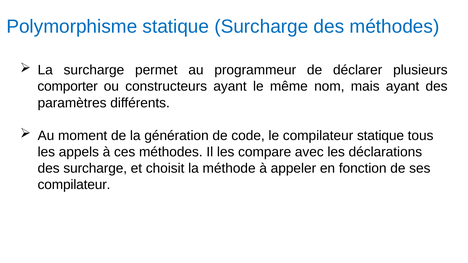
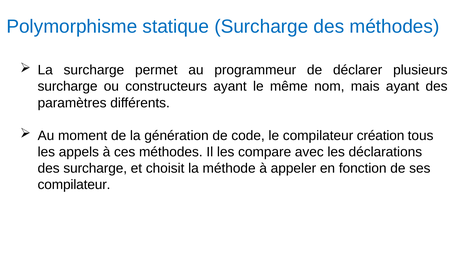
comporter: comporter -> surcharge (68, 87)
compilateur statique: statique -> création (381, 136)
